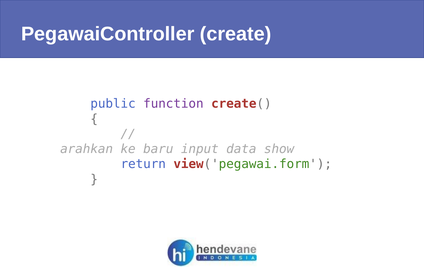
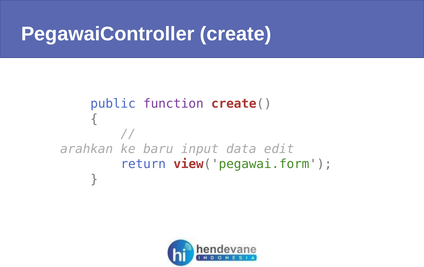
show: show -> edit (279, 149)
